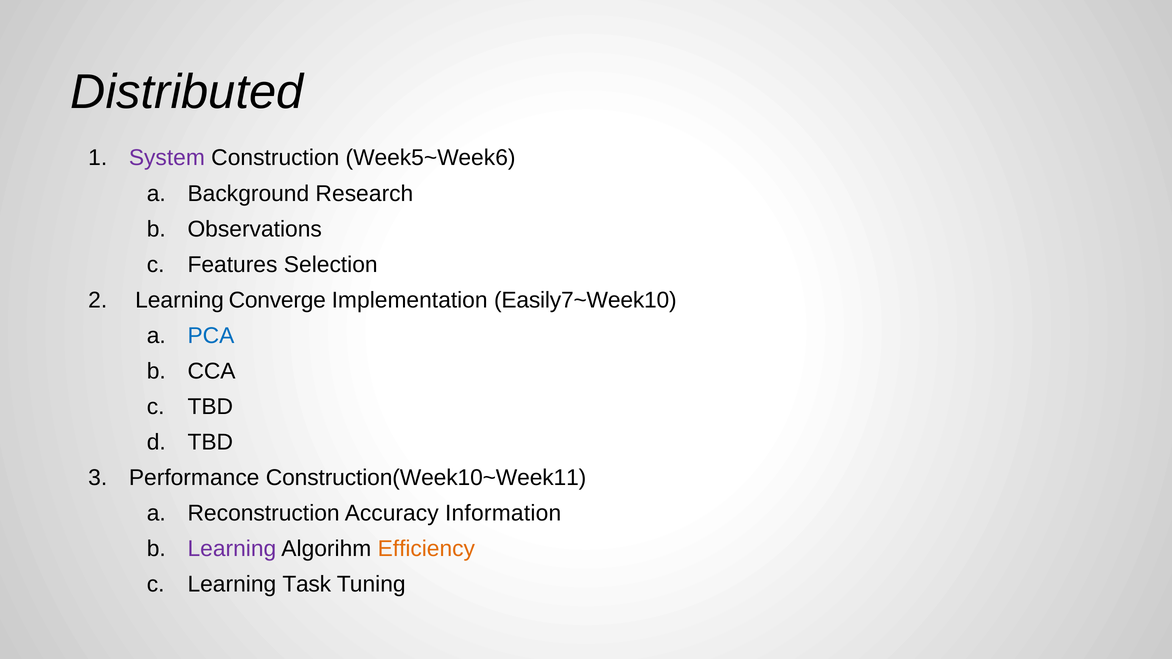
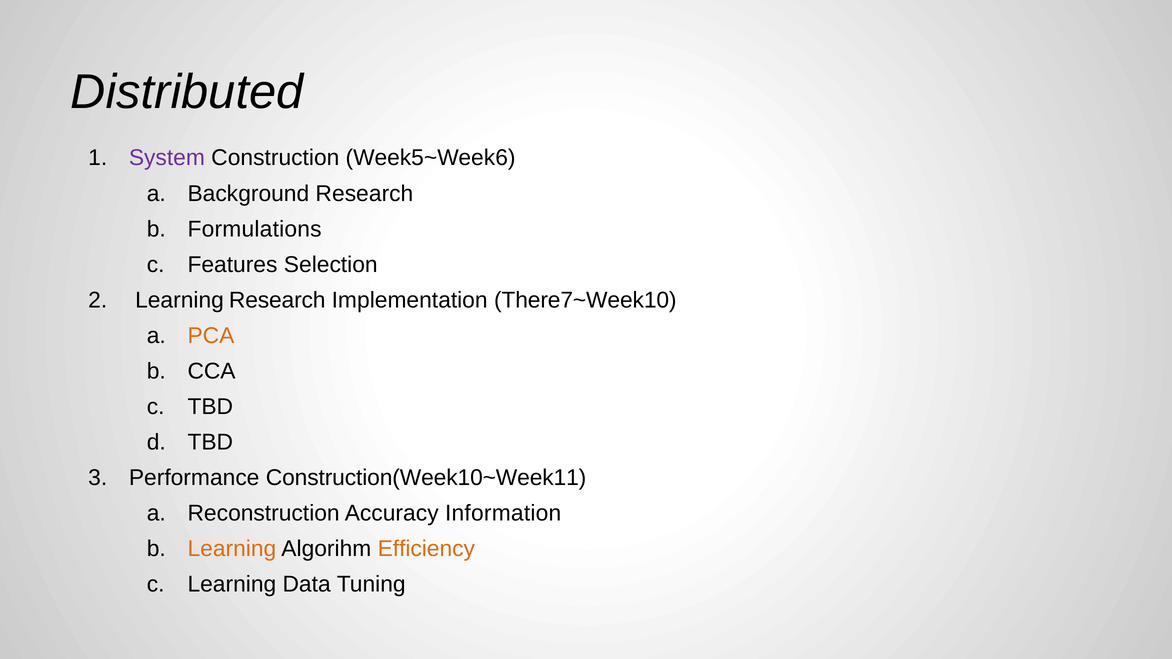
Observations: Observations -> Formulations (255, 229)
Learning Converge: Converge -> Research (277, 300)
Easily7~Week10: Easily7~Week10 -> There7~Week10 (585, 300)
PCA colour: blue -> orange (211, 336)
Learning colour: purple -> orange (232, 549)
Task: Task -> Data (307, 584)
